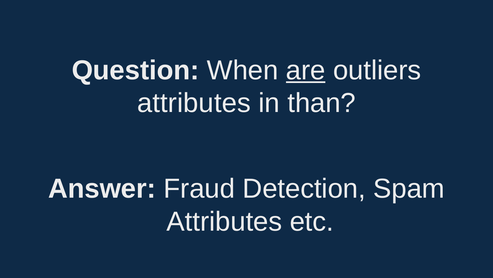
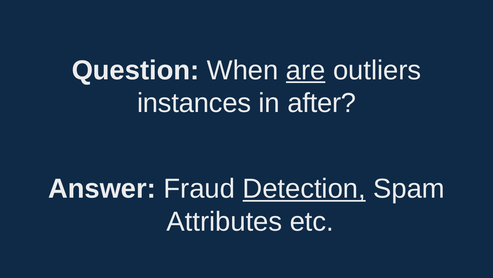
attributes: attributes -> instances (194, 103)
than: than -> after (322, 103)
Detection underline: none -> present (304, 188)
